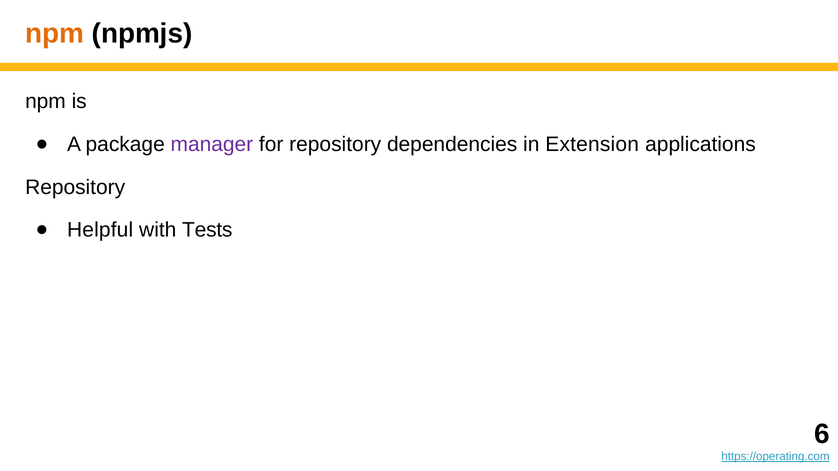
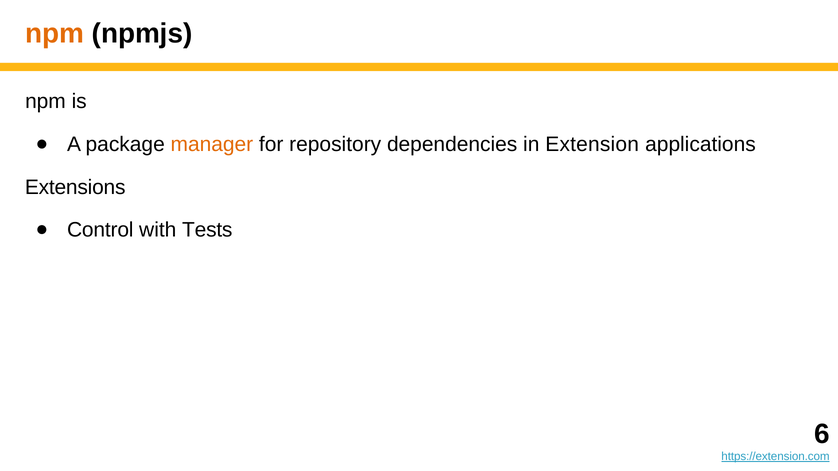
manager colour: purple -> orange (212, 144)
Repository: Repository -> Extensions (75, 187)
Helpful: Helpful -> Control (100, 230)
https://operating.com: https://operating.com -> https://extension.com (776, 457)
